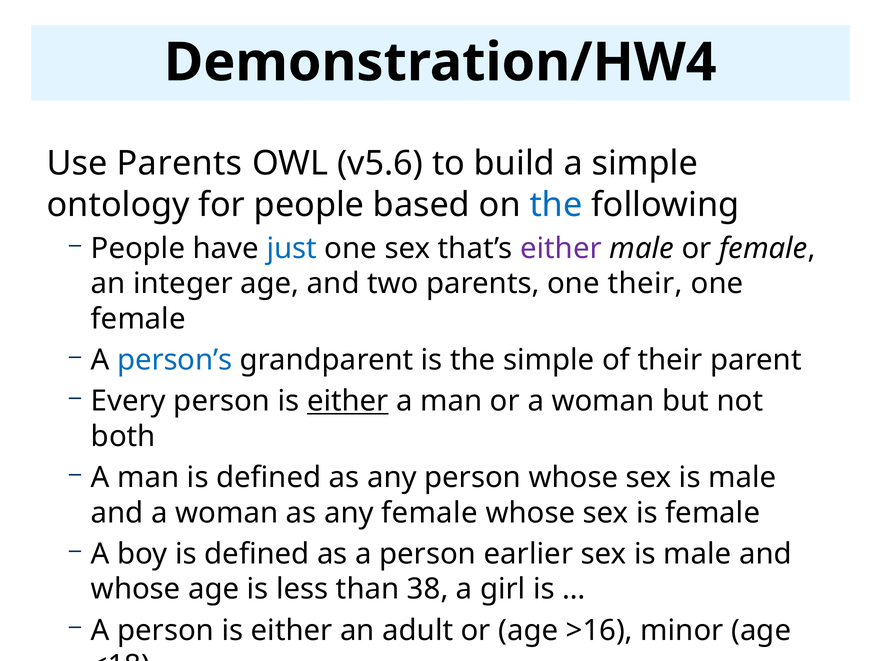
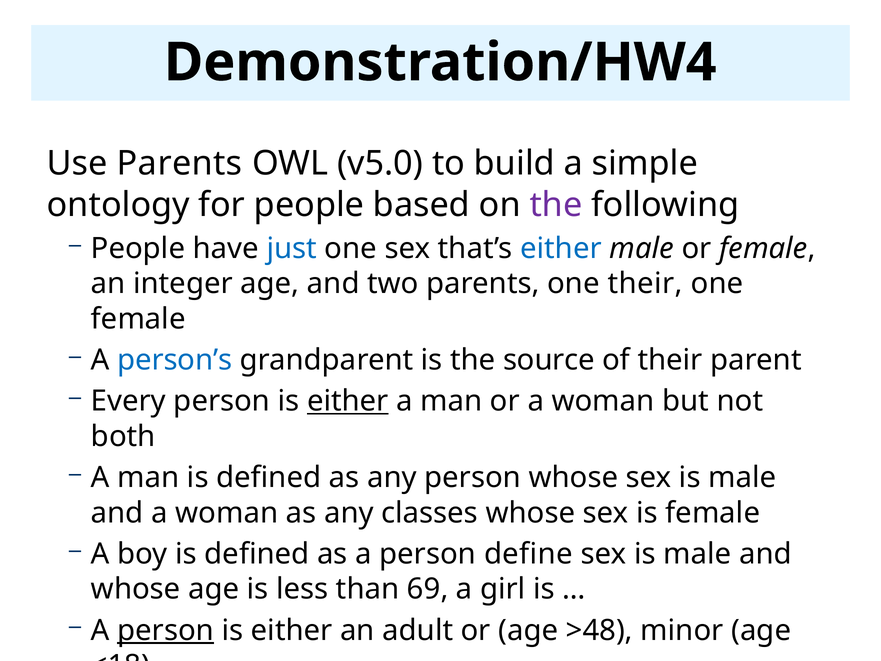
v5.6: v5.6 -> v5.0 (380, 164)
the colour: blue -> purple (556, 205)
either colour: purple -> blue (561, 248)
the simple: simple -> source (549, 360)
any female: female -> classes (430, 513)
earlier: earlier -> define (528, 554)
38: 38 -> 69 (428, 589)
person underline: none -> present (166, 630)
>16: >16 -> >48 (599, 630)
